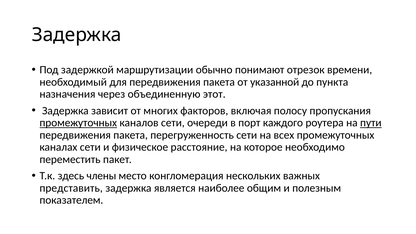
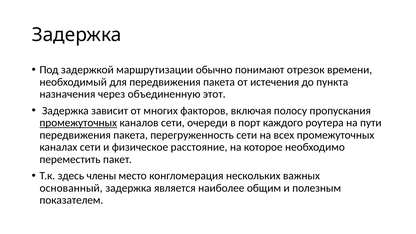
указанной: указанной -> истечения (275, 82)
пути underline: present -> none (371, 123)
представить: представить -> основанный (71, 188)
